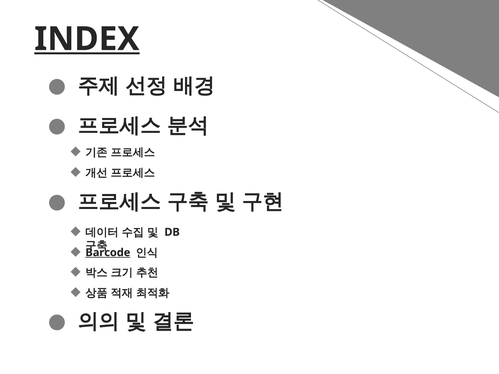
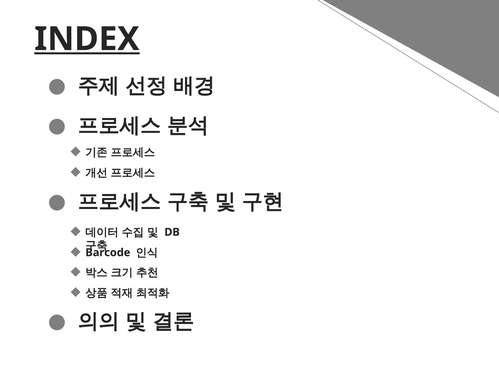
Barcode underline: present -> none (108, 253)
